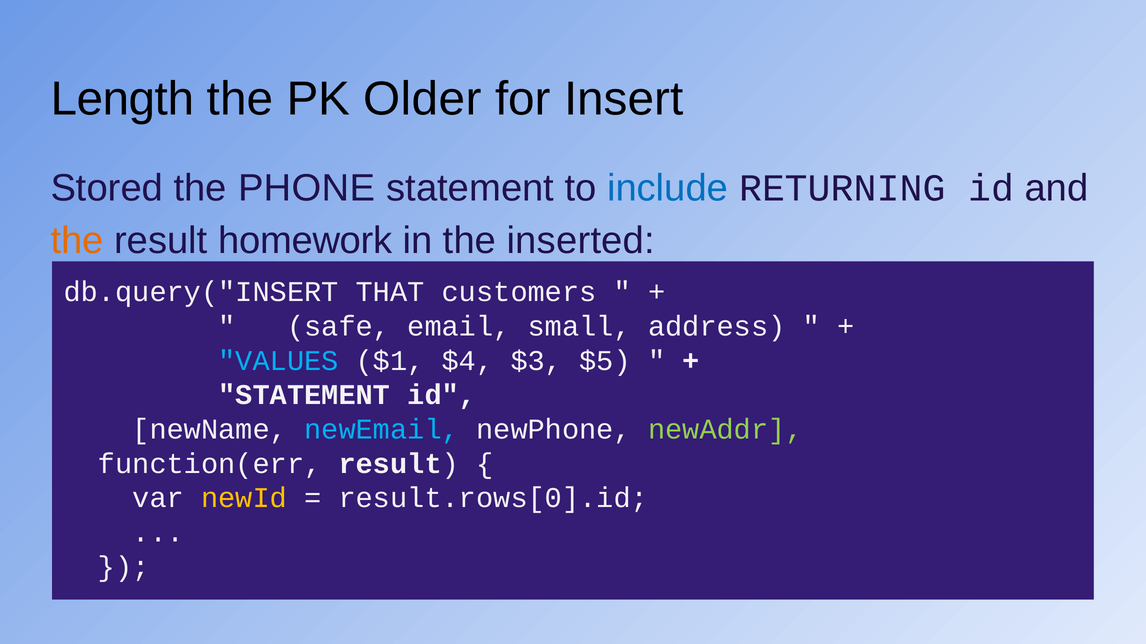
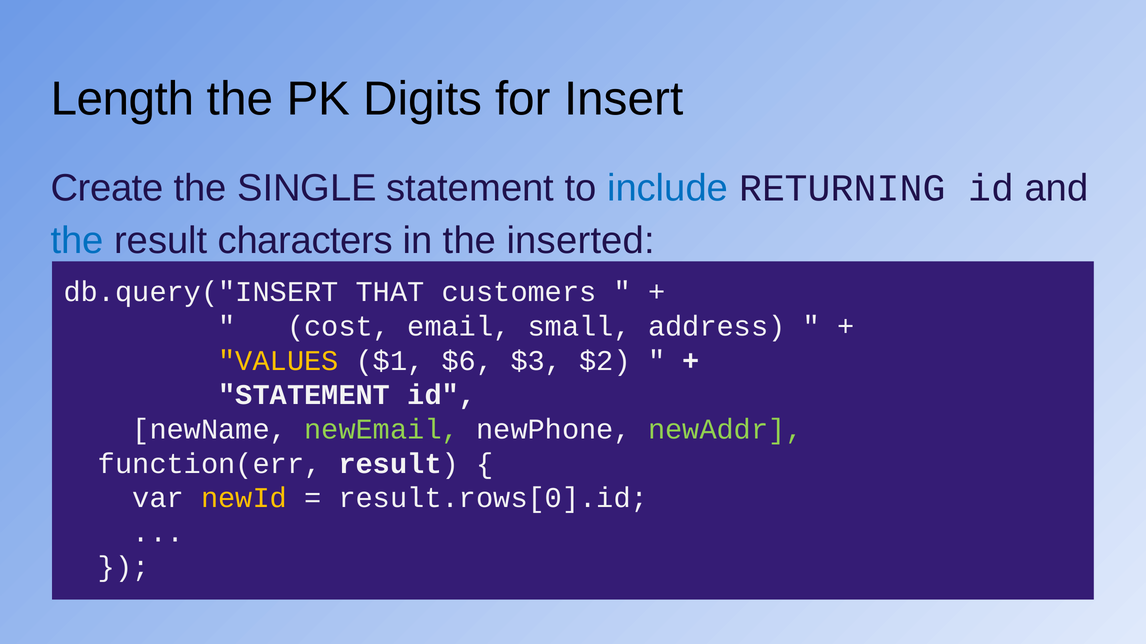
Older: Older -> Digits (423, 99)
Stored: Stored -> Create (107, 188)
PHONE: PHONE -> SINGLE (307, 188)
the colour: orange -> blue (77, 241)
homework: homework -> characters (305, 241)
safe: safe -> cost (339, 327)
VALUES colour: light blue -> yellow (278, 361)
$4: $4 -> $6 (468, 361)
$5: $5 -> $2 (605, 361)
newEmail colour: light blue -> light green (382, 430)
